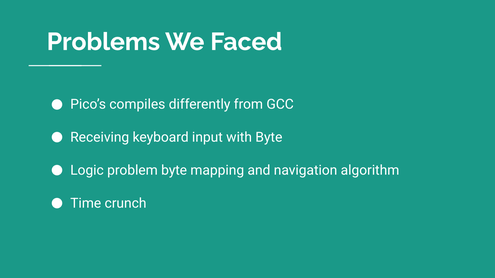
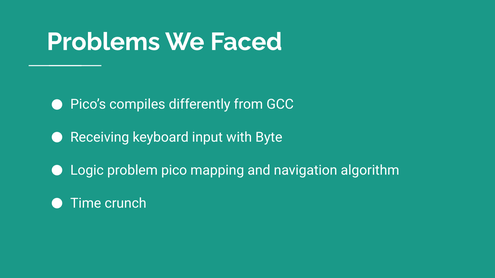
problem byte: byte -> pico (174, 170)
